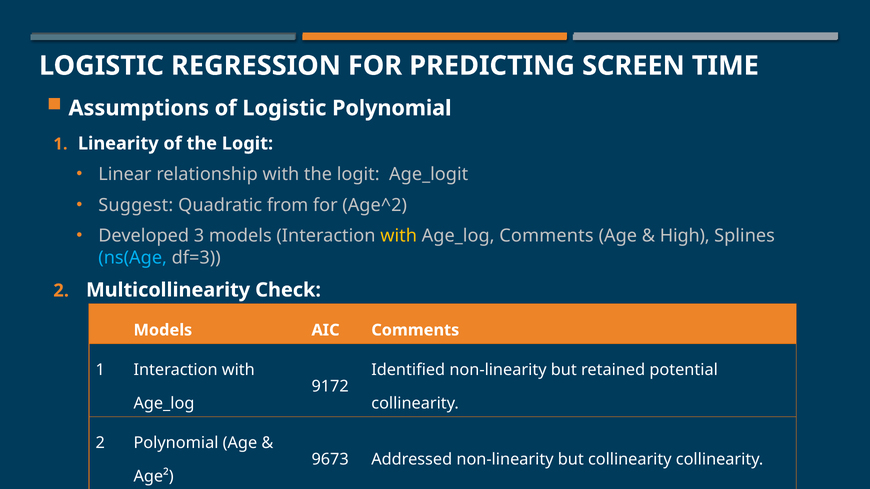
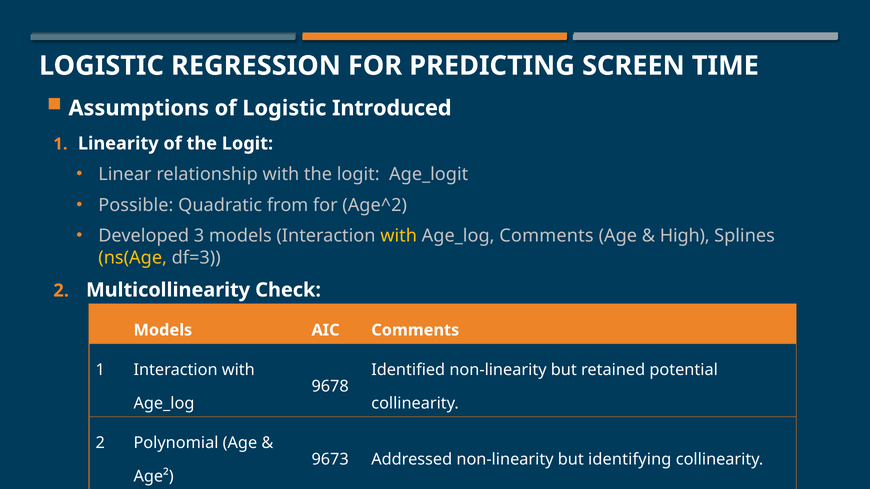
Logistic Polynomial: Polynomial -> Introduced (392, 108)
Suggest: Suggest -> Possible (136, 205)
ns(Age colour: light blue -> yellow (133, 258)
9172: 9172 -> 9678 (330, 387)
but collinearity: collinearity -> identifying (630, 460)
